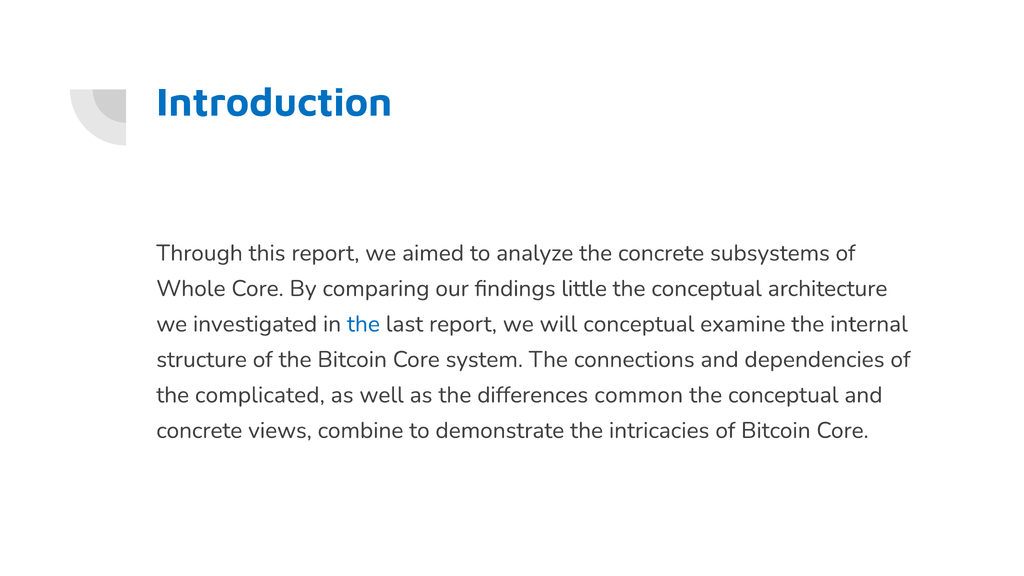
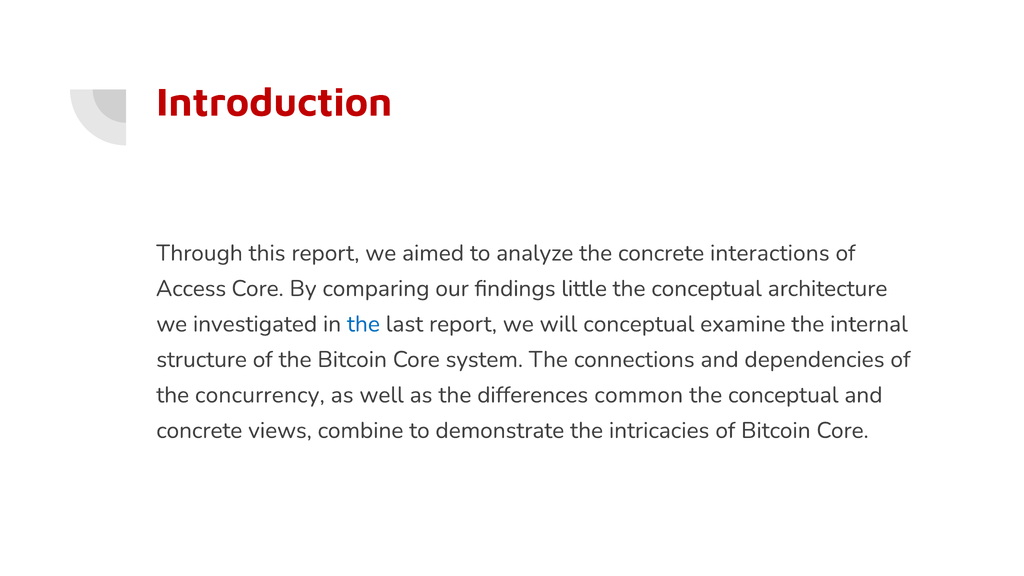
Introduction colour: blue -> red (274, 103)
subsystems: subsystems -> interactions (770, 253)
Whole: Whole -> Access (191, 289)
complicated: complicated -> concurrency (260, 395)
